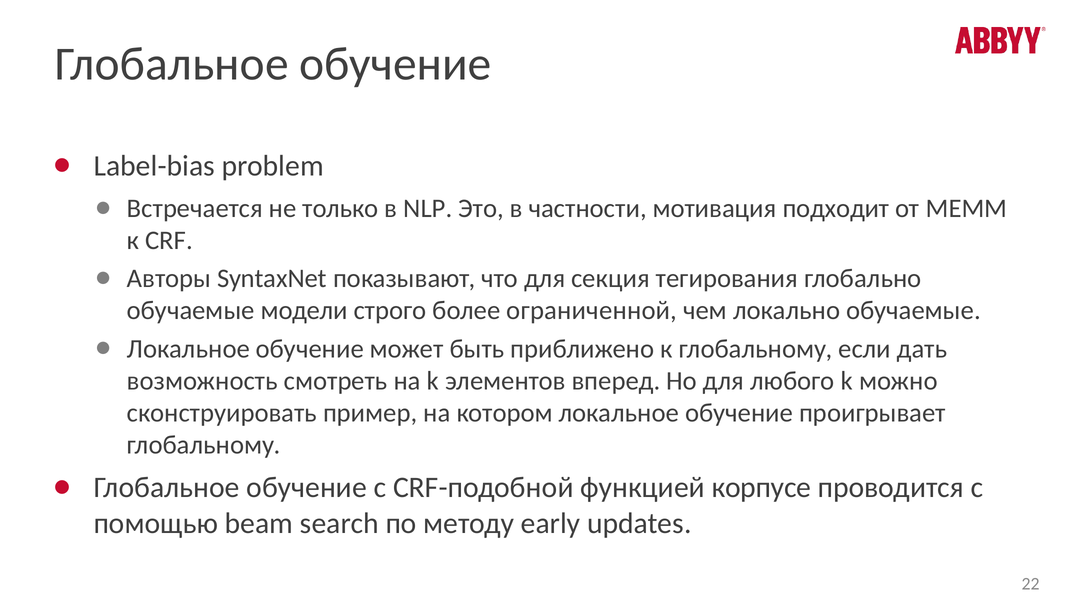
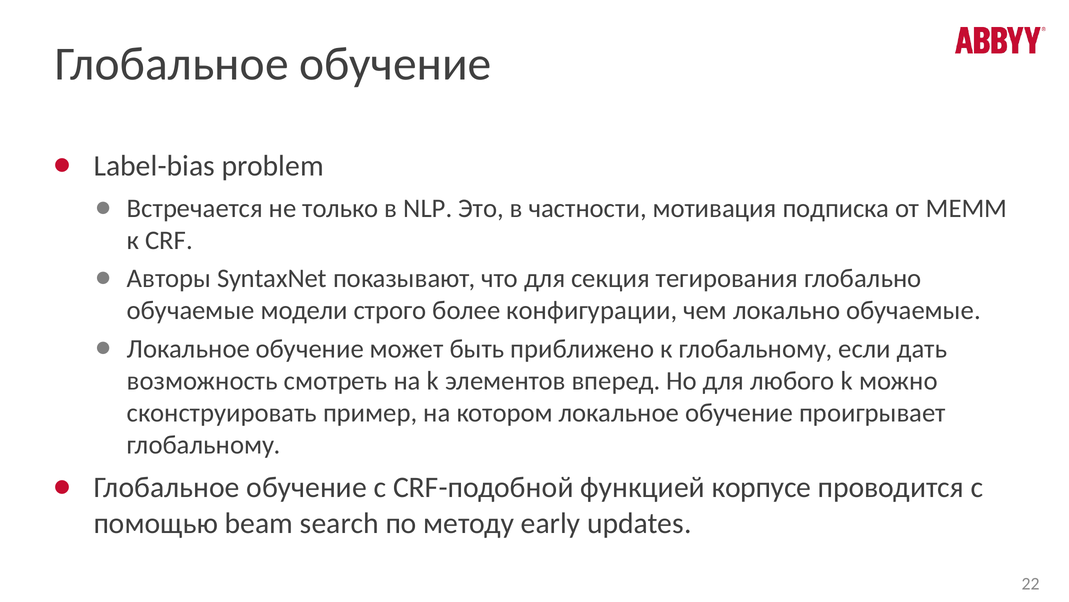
подходит: подходит -> подписка (836, 208)
ограниченной: ограниченной -> конфигурации (592, 310)
